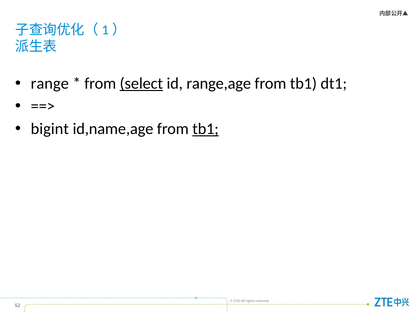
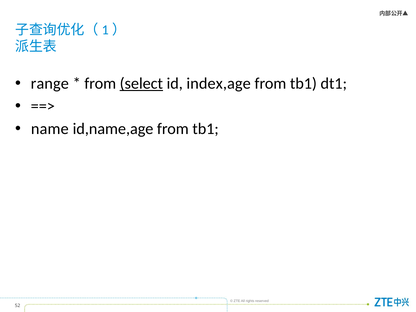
range,age: range,age -> index,age (219, 84)
bigint: bigint -> name (50, 129)
tb1 underline: present -> none (206, 129)
